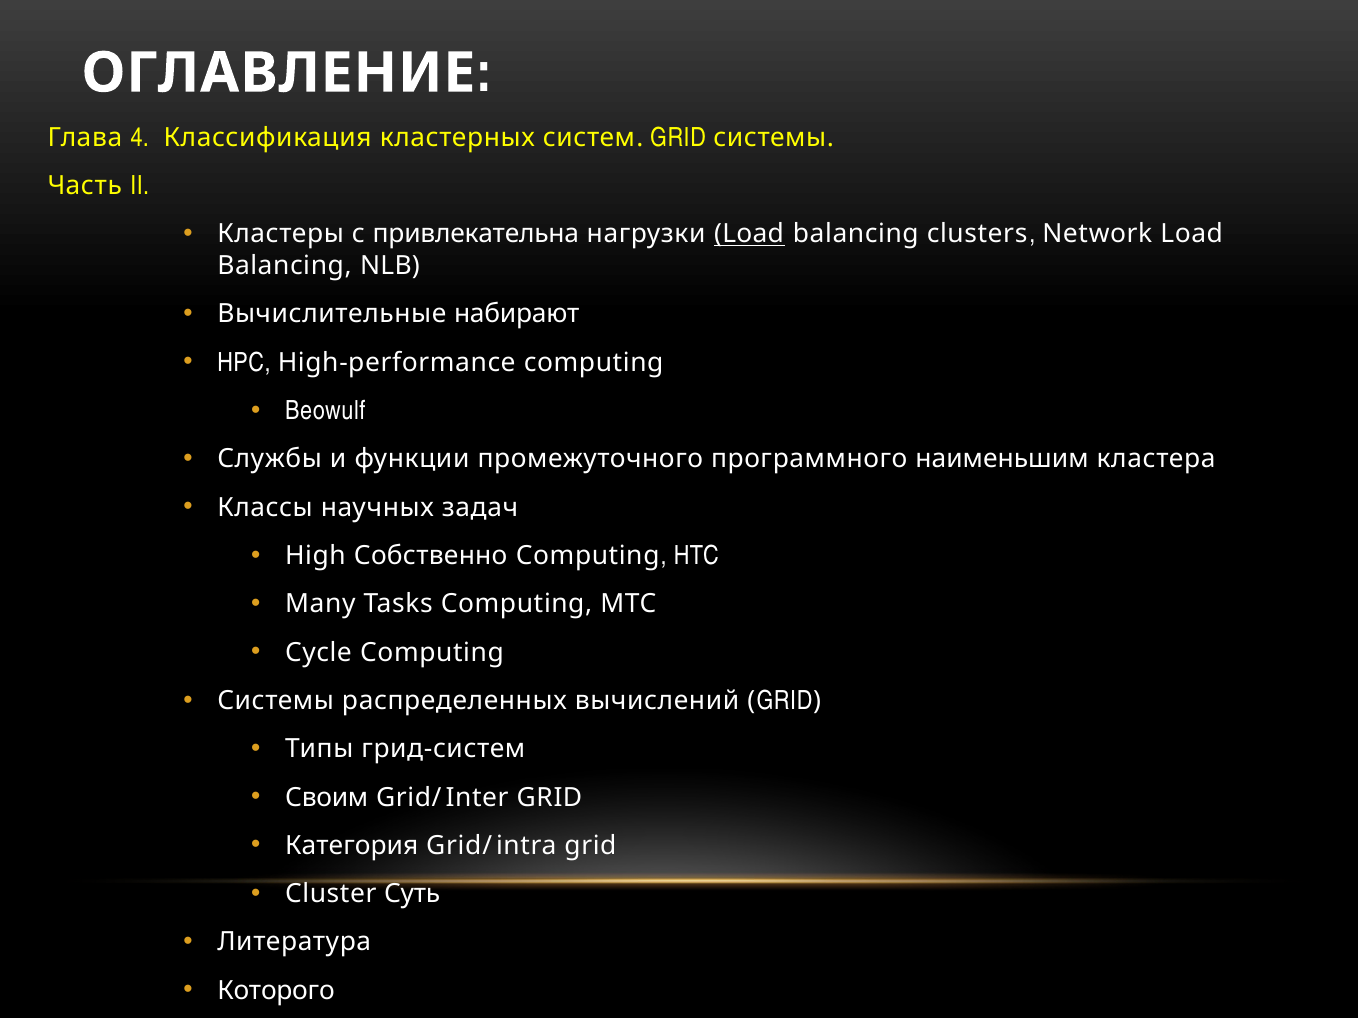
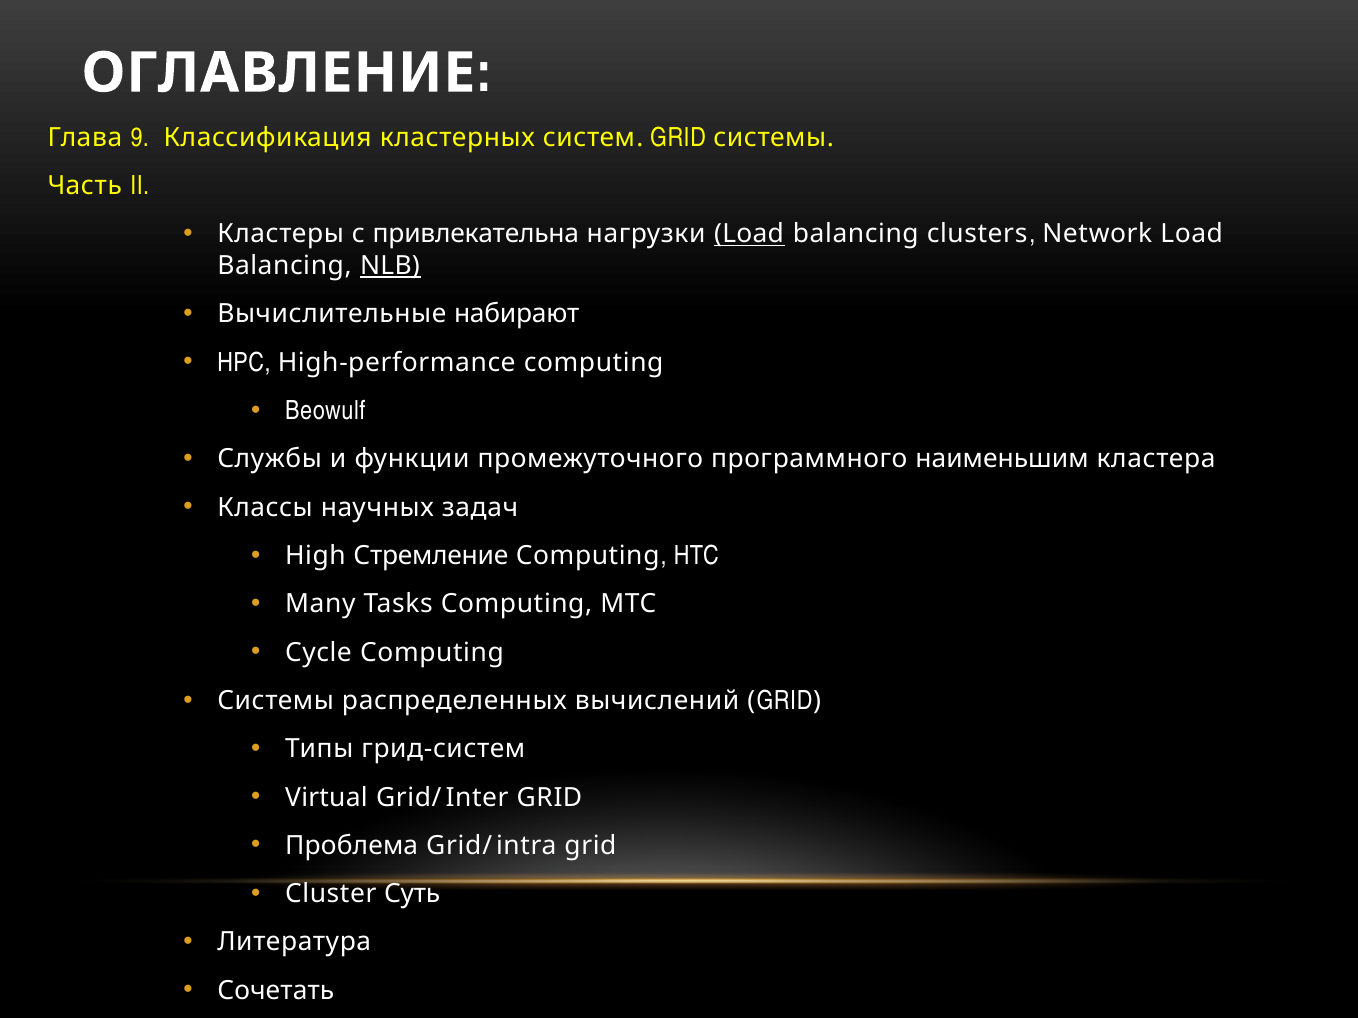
4: 4 -> 9 (140, 138)
NLB underline: none -> present (390, 266)
Собственно: Собственно -> Стремление (431, 556)
Своим: Своим -> Virtual (326, 798)
Категория: Категория -> Проблема (352, 846)
Которого: Которого -> Сочетать (276, 991)
